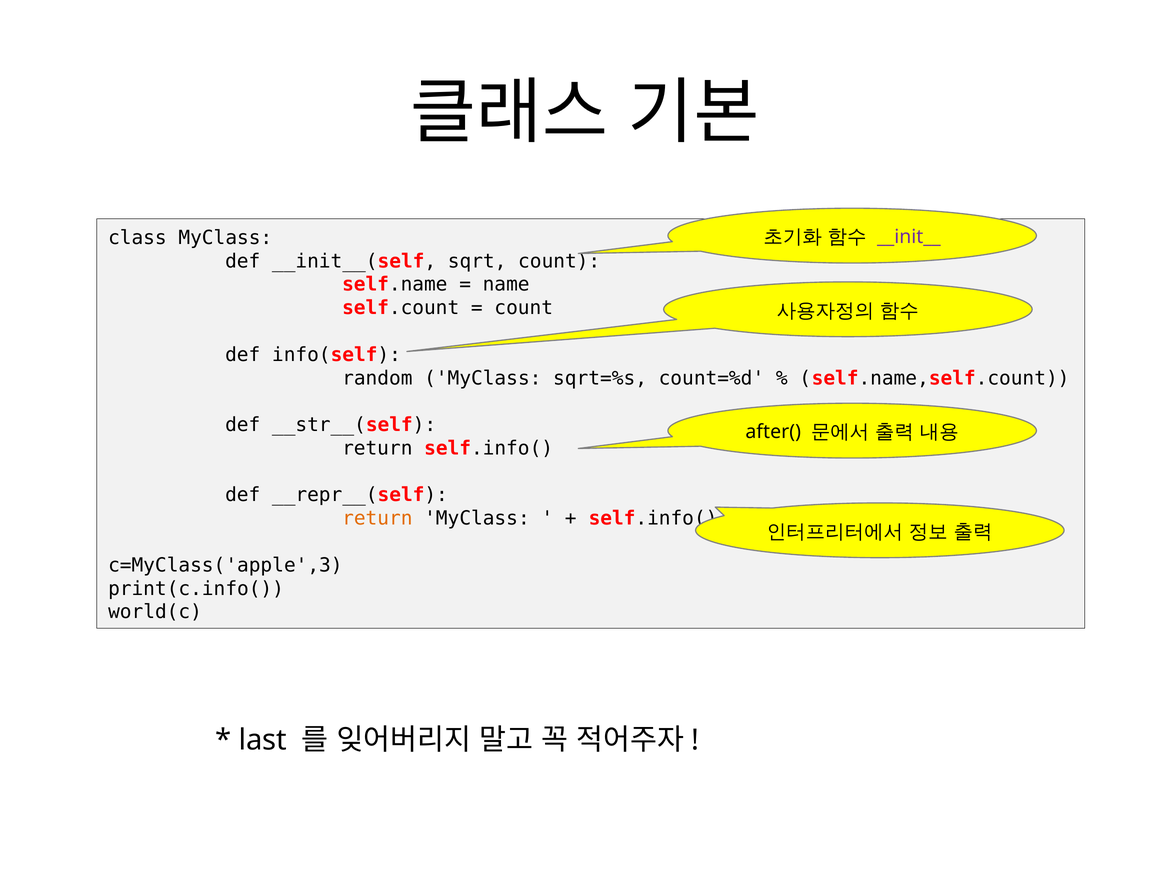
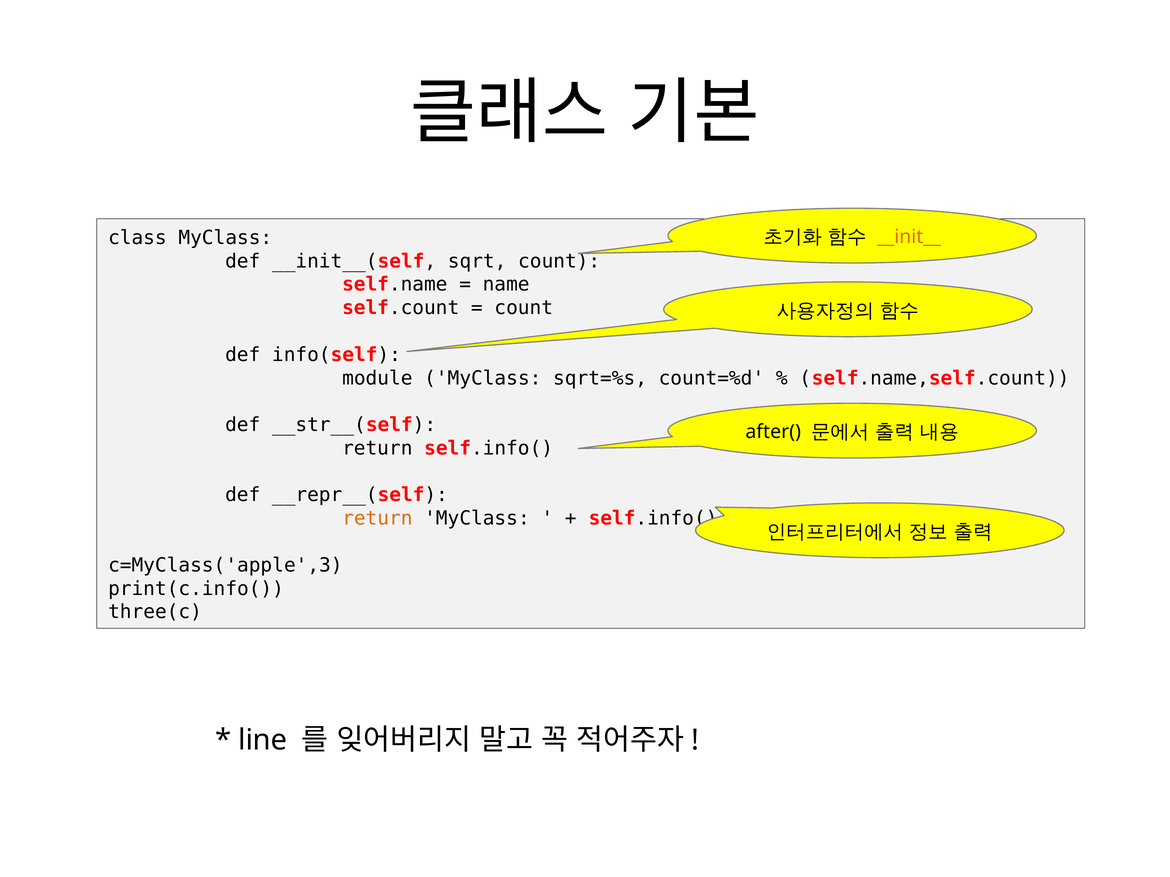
__init__ colour: purple -> orange (909, 237)
random: random -> module (377, 378)
world(c: world(c -> three(c (155, 612)
last: last -> line (263, 740)
